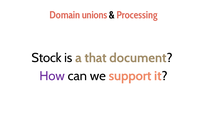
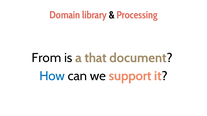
unions: unions -> library (95, 15)
Stock: Stock -> From (46, 58)
How colour: purple -> blue (52, 76)
